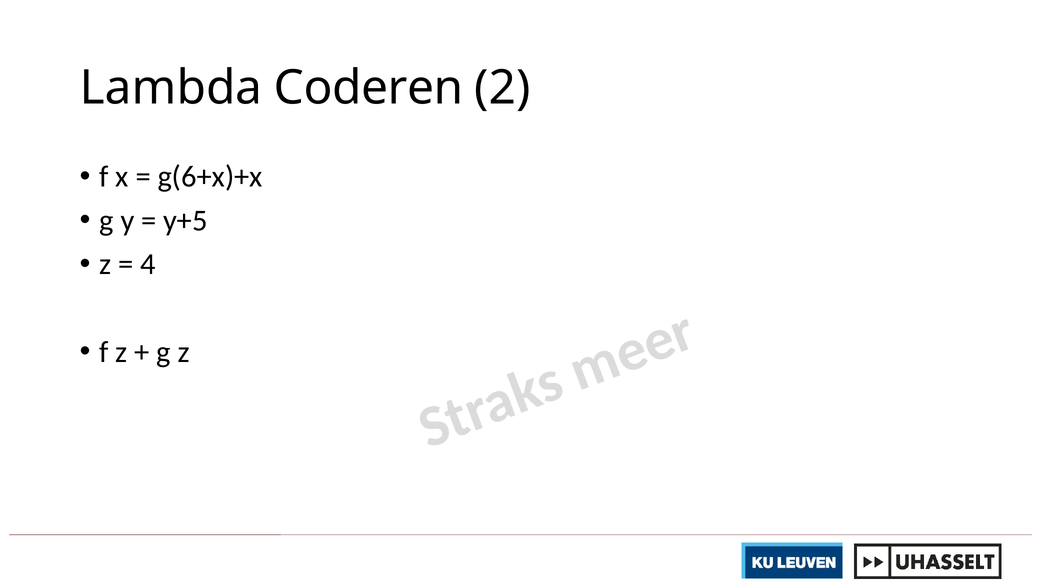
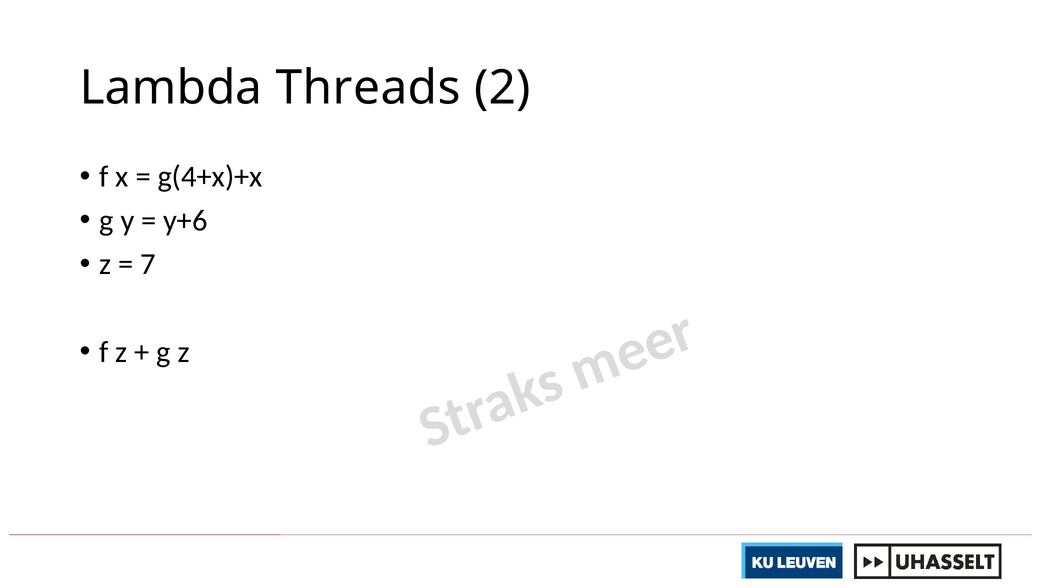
Coderen: Coderen -> Threads (368, 88)
g(6+x)+x: g(6+x)+x -> g(4+x)+x (210, 177)
y+5: y+5 -> y+6 (185, 221)
4: 4 -> 7 (148, 265)
